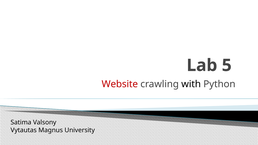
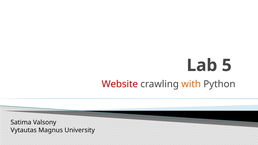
with colour: black -> orange (191, 84)
